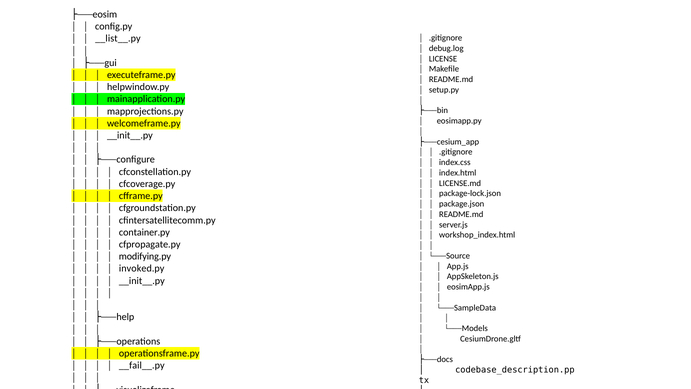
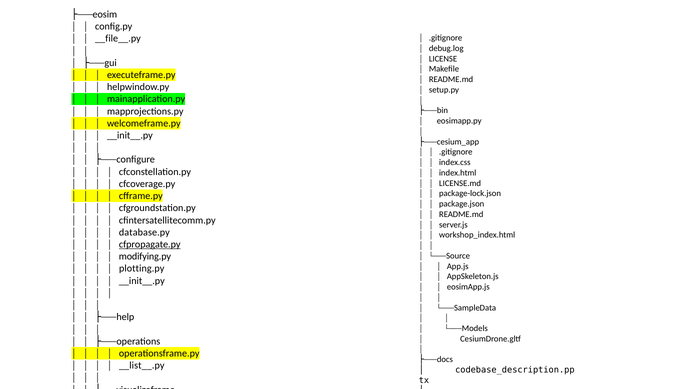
__list__.py: __list__.py -> __file__.py (118, 39)
container.py: container.py -> database.py (144, 232)
cfpropagate.py underline: none -> present (150, 244)
invoked.py: invoked.py -> plotting.py (142, 268)
__fail__.py: __fail__.py -> __list__.py (142, 365)
